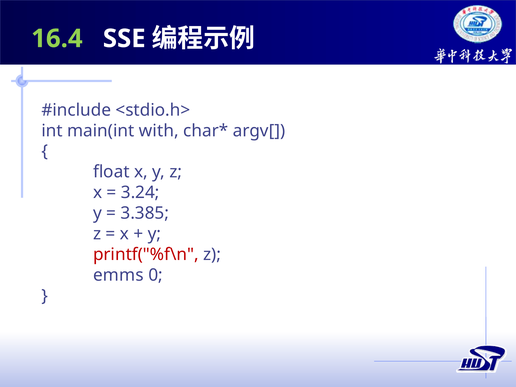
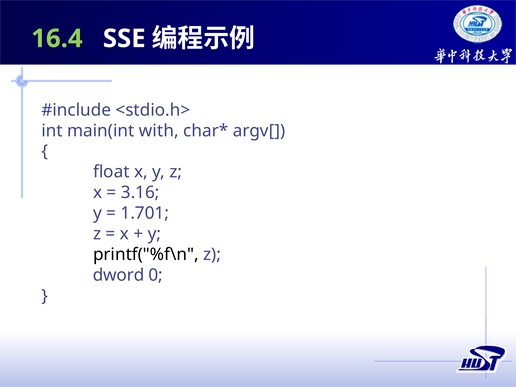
3.24: 3.24 -> 3.16 (140, 193)
3.385: 3.385 -> 1.701 (145, 213)
printf("%f\n colour: red -> black (146, 254)
emms: emms -> dword (119, 275)
